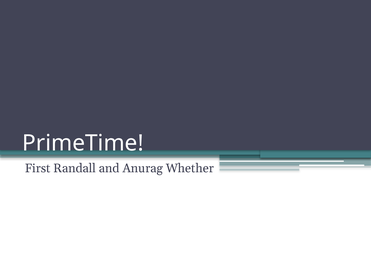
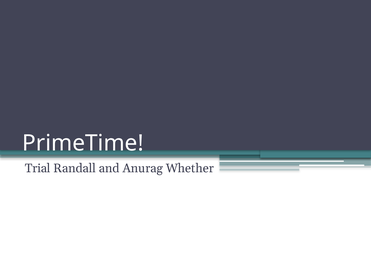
First: First -> Trial (38, 168)
